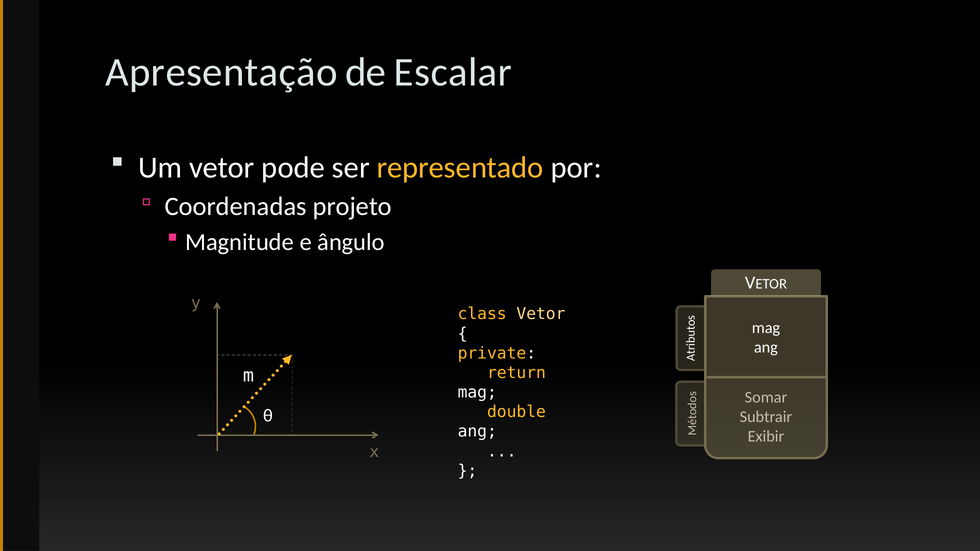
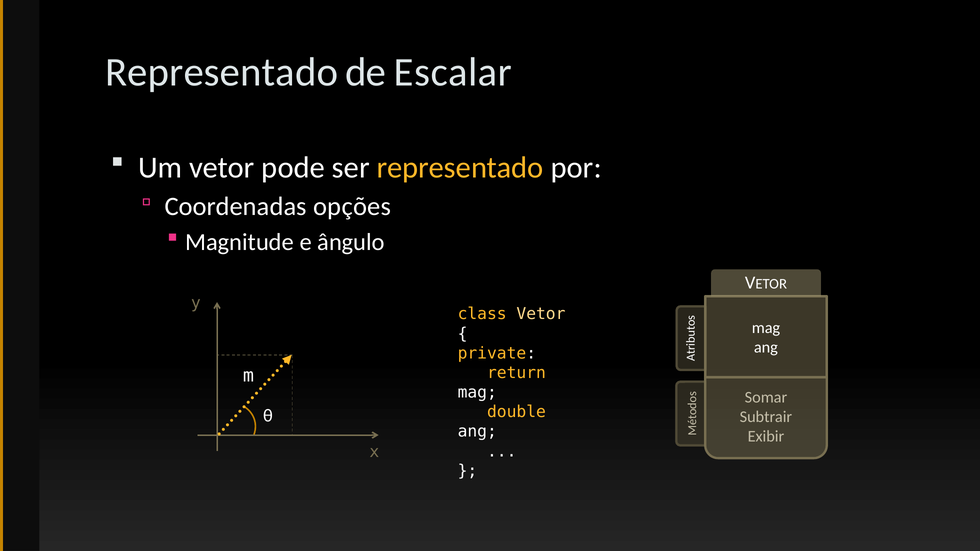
Apresentação: Apresentação -> Representado (222, 72)
projeto: projeto -> opções (352, 207)
